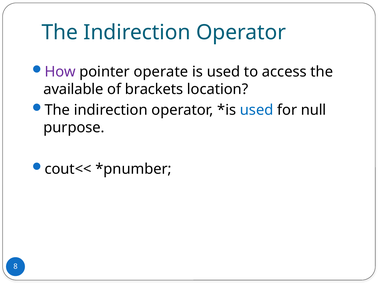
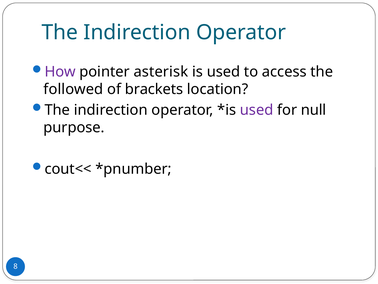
operate: operate -> asterisk (161, 72)
available: available -> followed (73, 89)
used colour: blue -> purple (257, 110)
